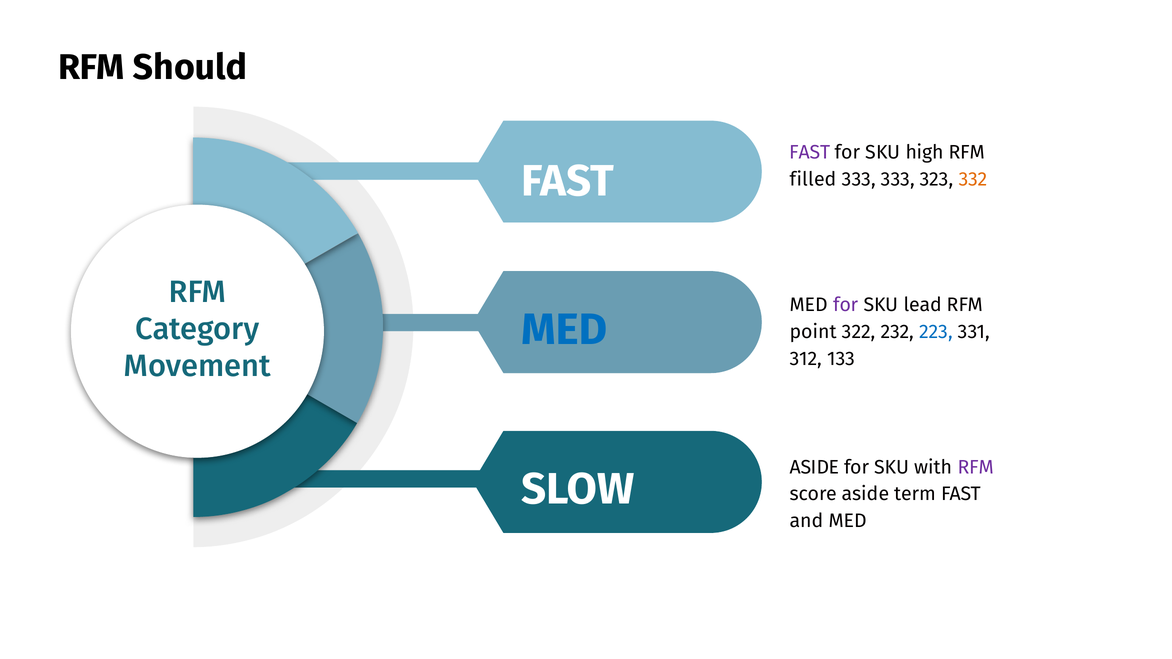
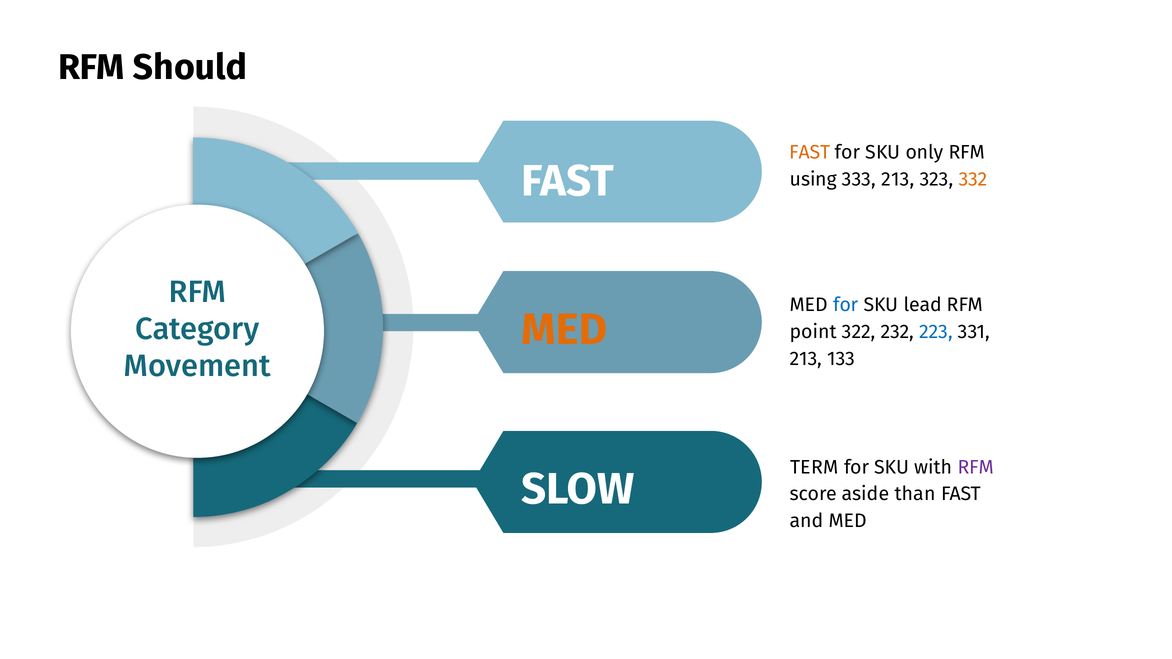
FAST colour: purple -> orange (810, 152)
high: high -> only (925, 152)
filled: filled -> using (813, 179)
333 333: 333 -> 213 (898, 179)
for colour: purple -> blue (846, 305)
MED colour: blue -> orange (564, 330)
312: 312 -> 213 (806, 359)
ASIDE: ASIDE -> TERM (814, 467)
term: term -> than (915, 494)
